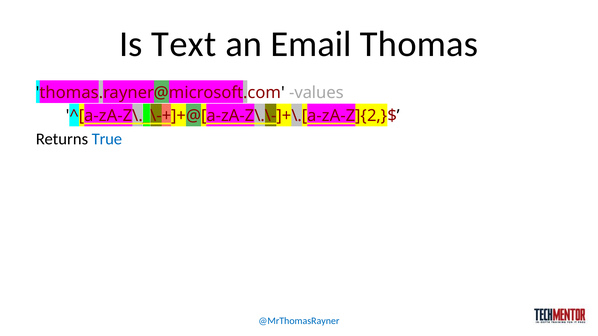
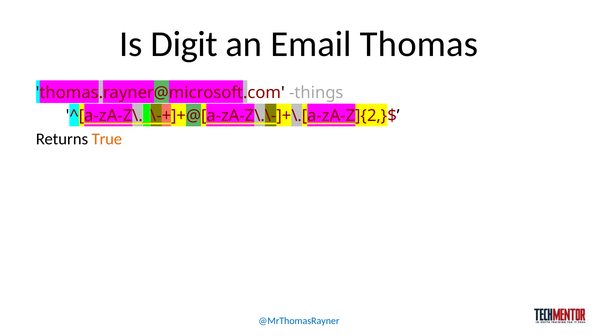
Text: Text -> Digit (184, 44)
values: values -> things (316, 93)
True colour: blue -> orange (107, 139)
